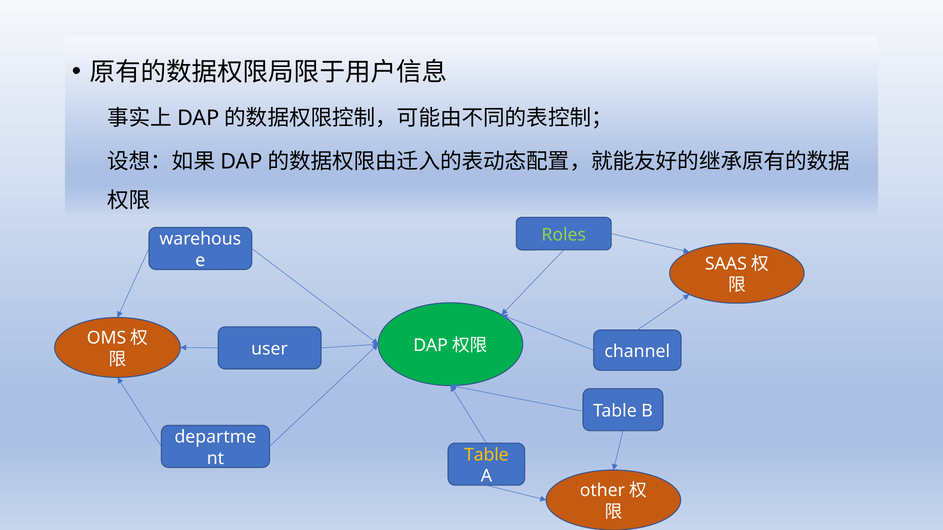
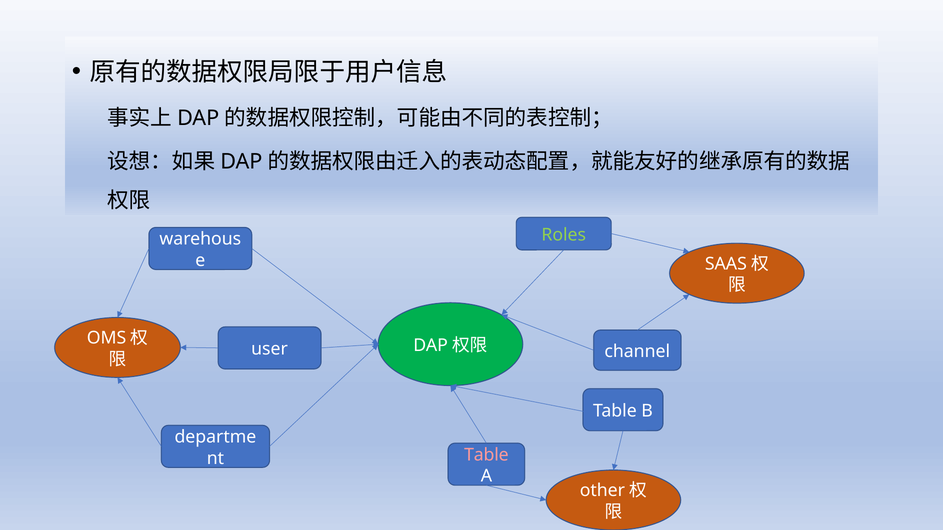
Table colour: yellow -> pink (486, 455)
